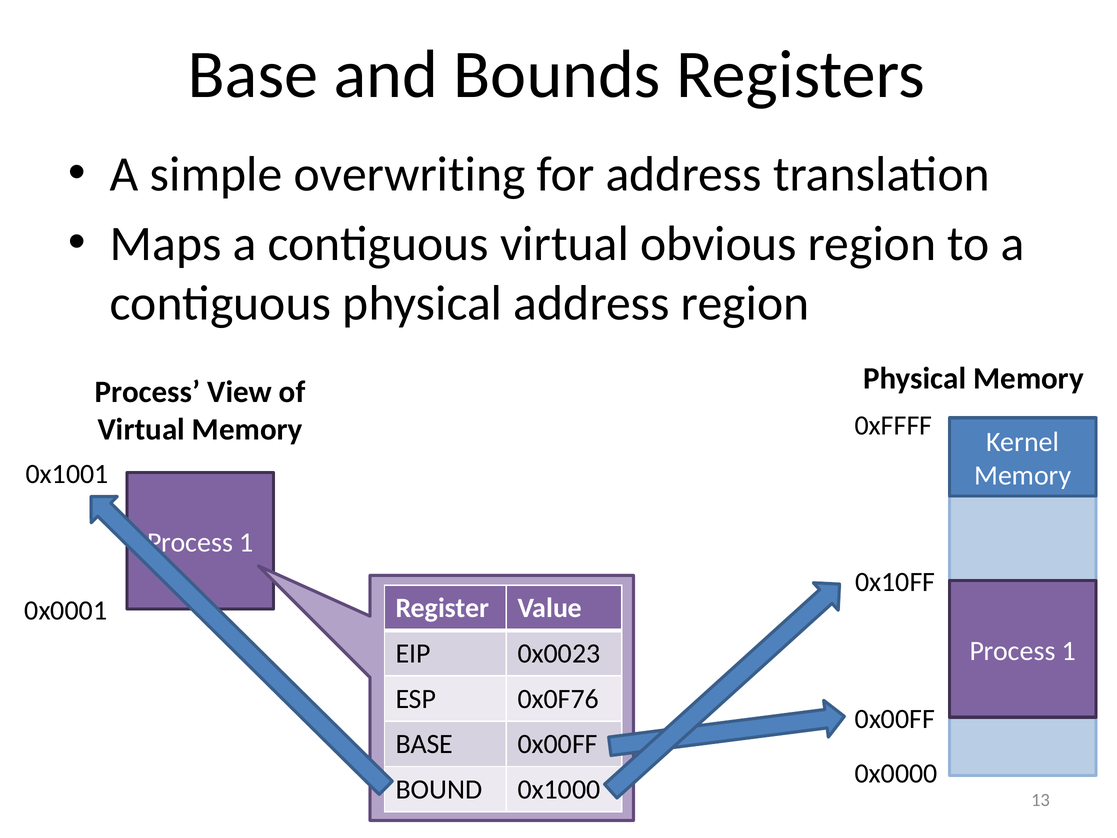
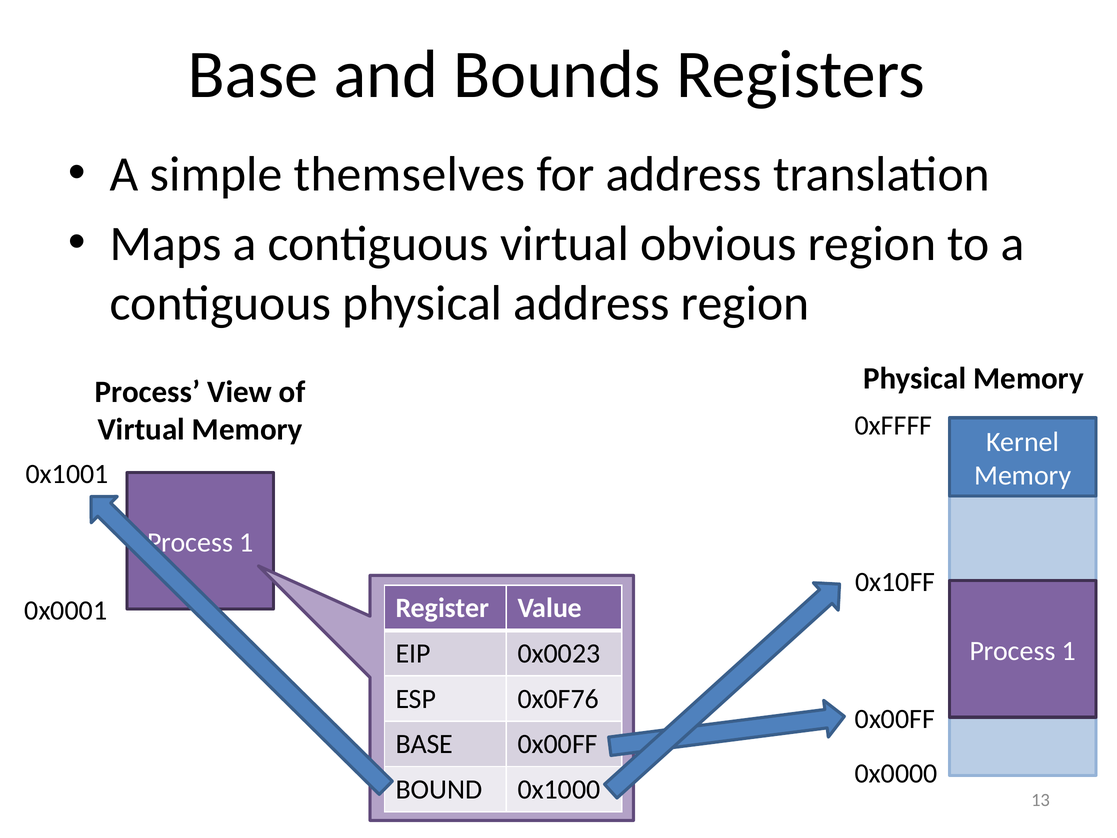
overwriting: overwriting -> themselves (409, 174)
